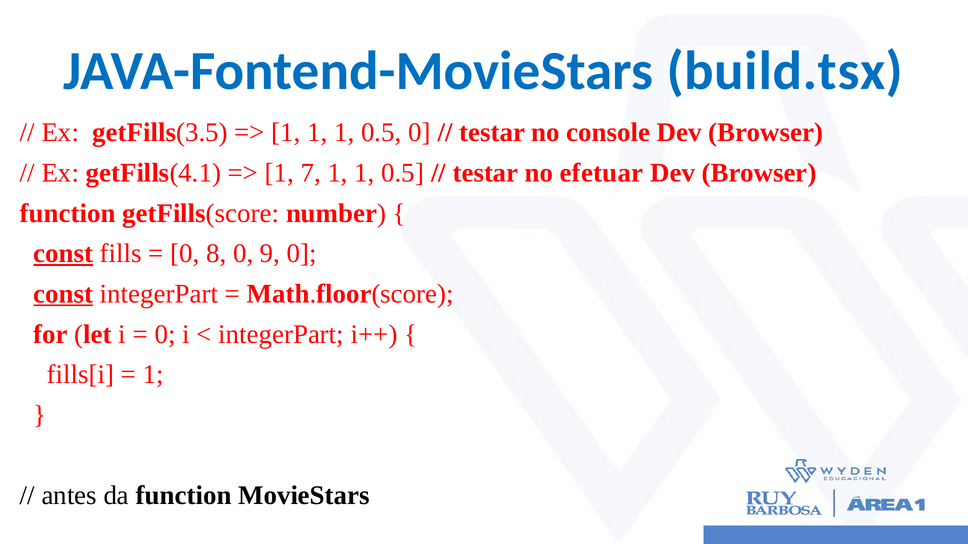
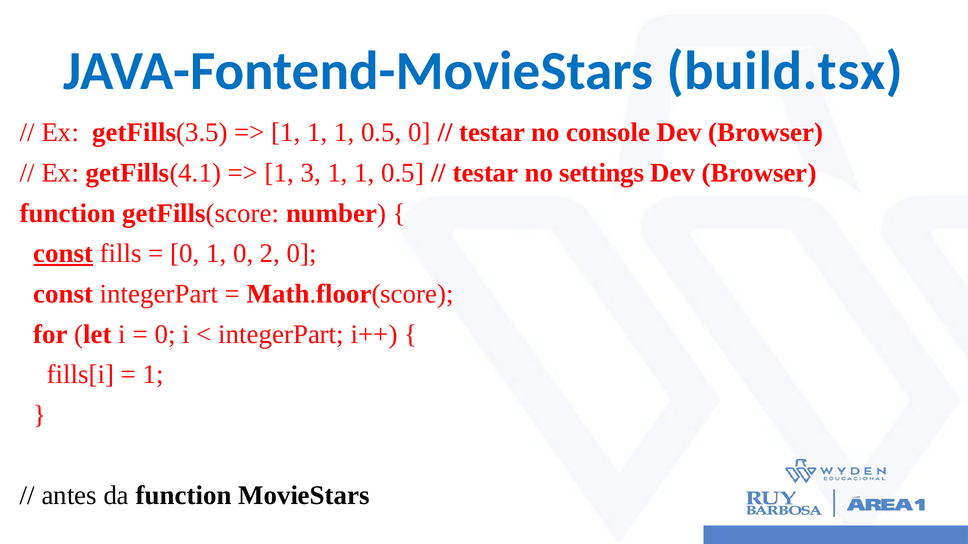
7: 7 -> 3 (311, 173)
efetuar: efetuar -> settings (602, 173)
0 8: 8 -> 1 (216, 254)
9: 9 -> 2 (270, 254)
const underline: present -> none (63, 294)
